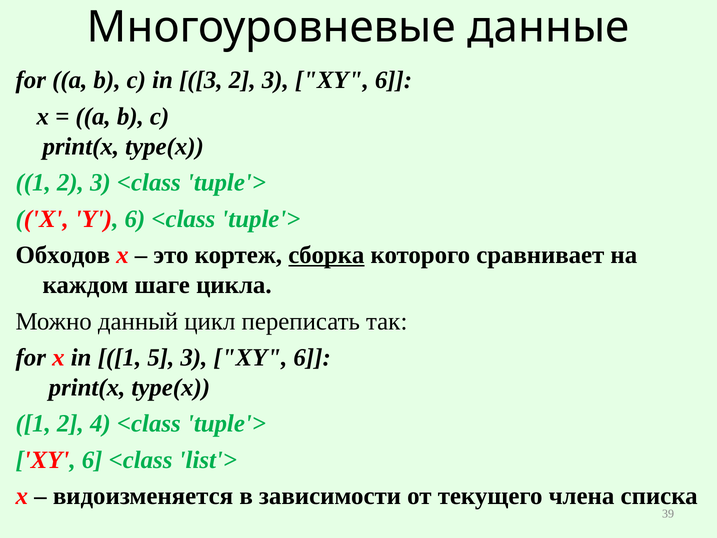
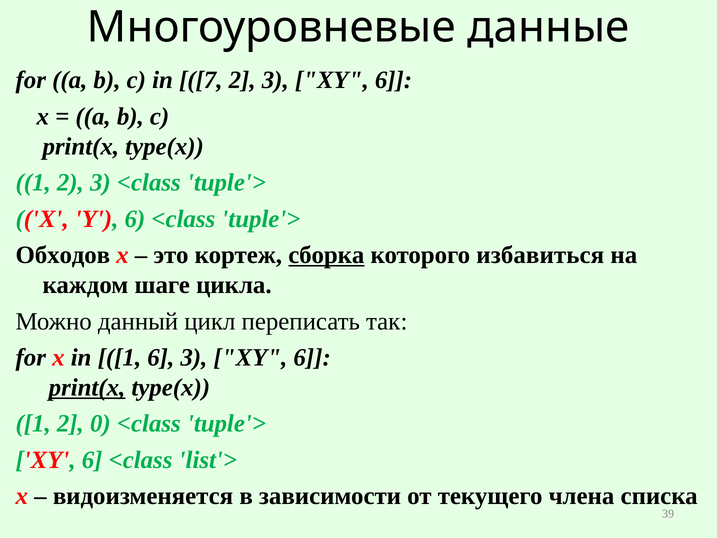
in 3: 3 -> 7 (201, 80)
сравнивает: сравнивает -> избавиться (540, 255)
1 5: 5 -> 6 (161, 357)
print(x underline: none -> present (87, 387)
4: 4 -> 0 (100, 424)
